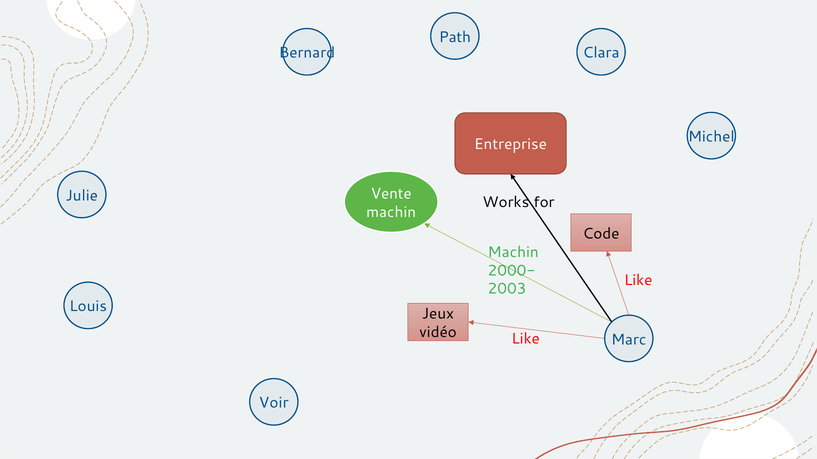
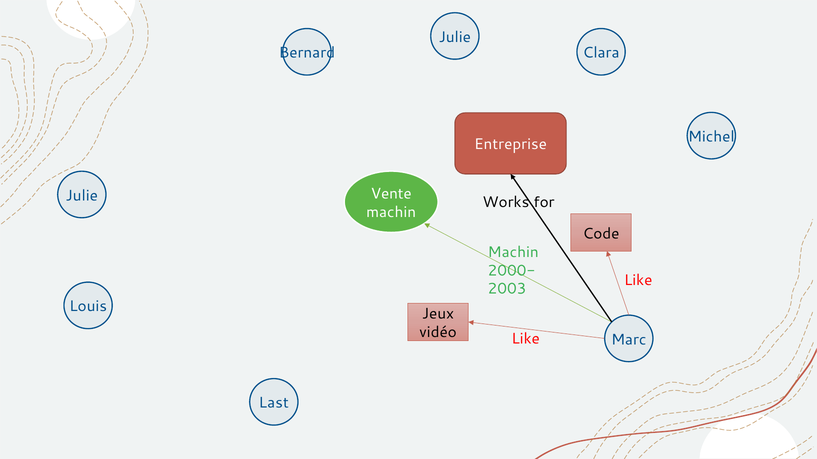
Path: Path -> Julie (455, 37)
Voir: Voir -> Last (274, 403)
